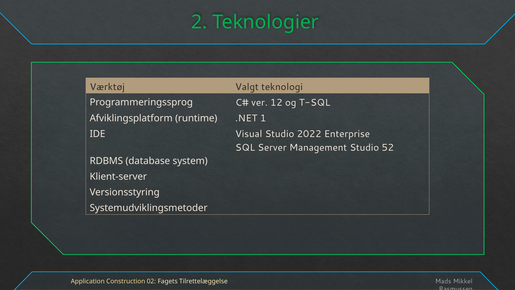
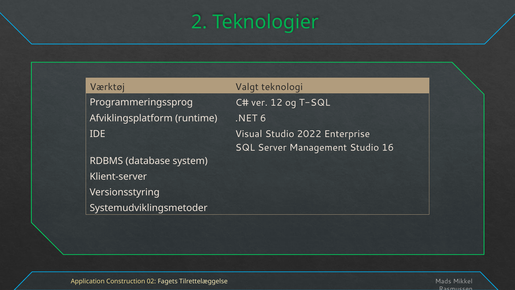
1: 1 -> 6 (263, 118)
52: 52 -> 16 (388, 148)
